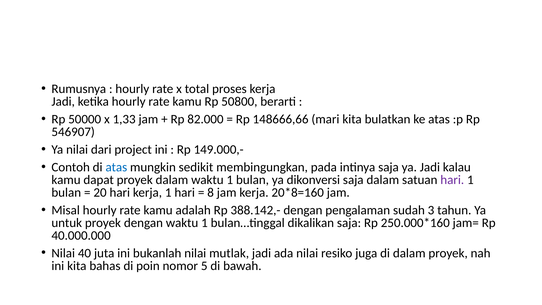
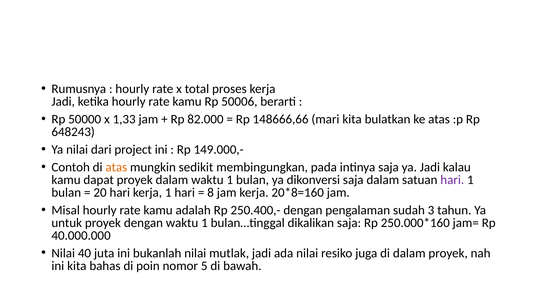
50800: 50800 -> 50006 (239, 102)
546907: 546907 -> 648243 (73, 132)
atas colour: blue -> orange (116, 167)
388.142,-: 388.142,- -> 250.400,- (255, 210)
